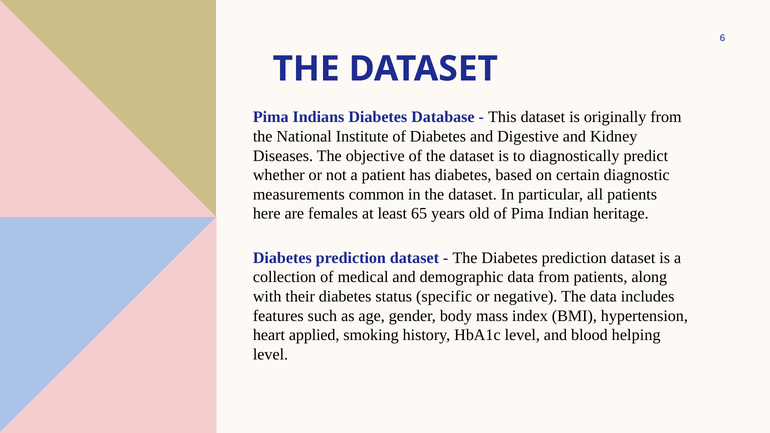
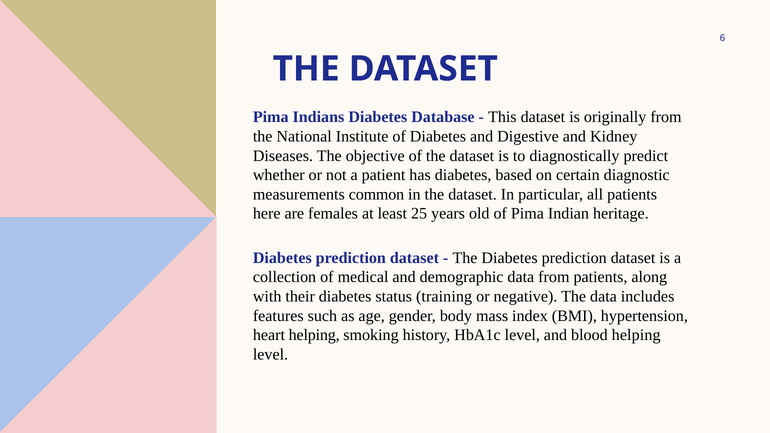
65: 65 -> 25 (419, 214)
specific: specific -> training (444, 297)
heart applied: applied -> helping (314, 335)
